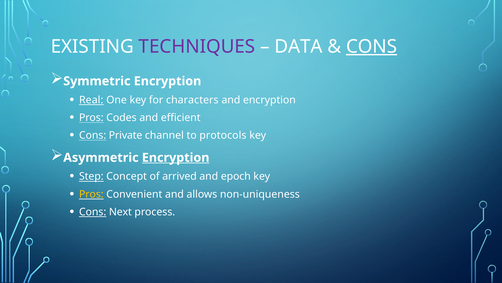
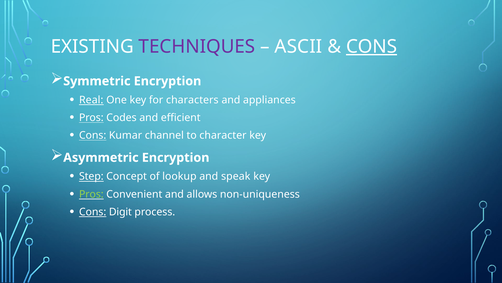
DATA: DATA -> ASCII (298, 46)
and encryption: encryption -> appliances (269, 100)
Private: Private -> Kumar (126, 135)
protocols: protocols -> character (223, 135)
Encryption underline: present -> none (176, 157)
arrived: arrived -> lookup (179, 176)
epoch: epoch -> speak (236, 176)
Pros colour: yellow -> light green (91, 194)
Next: Next -> Digit (120, 211)
